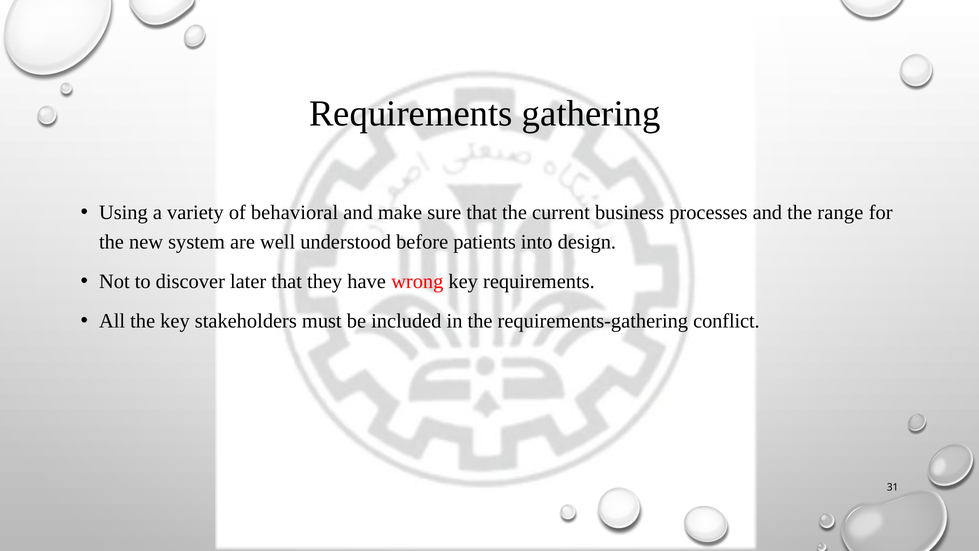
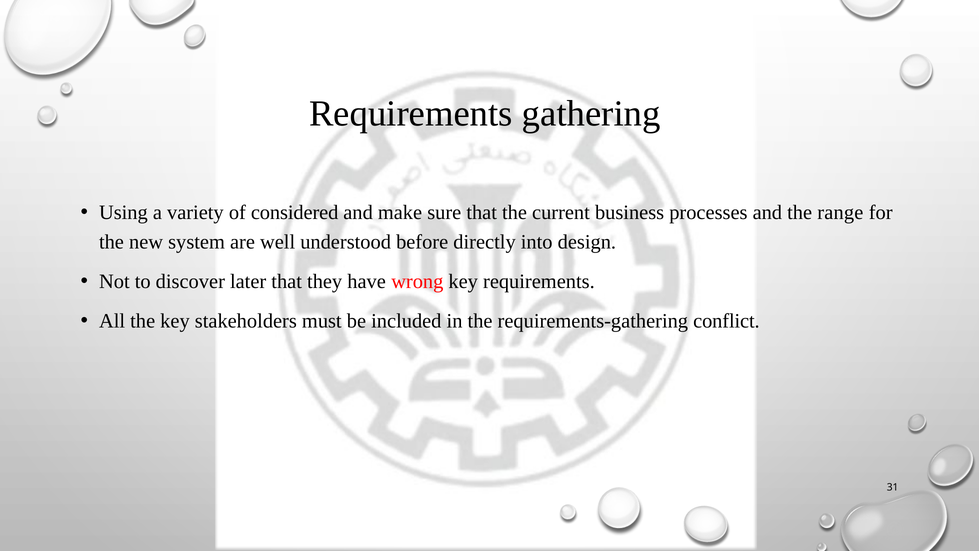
behavioral: behavioral -> considered (295, 212)
patients: patients -> directly (485, 242)
